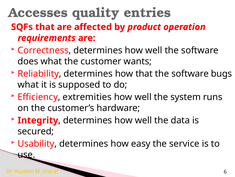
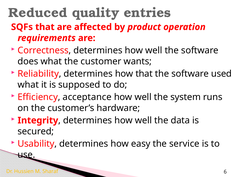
Accesses: Accesses -> Reduced (38, 13)
bugs: bugs -> used (221, 73)
extremities: extremities -> acceptance (87, 97)
